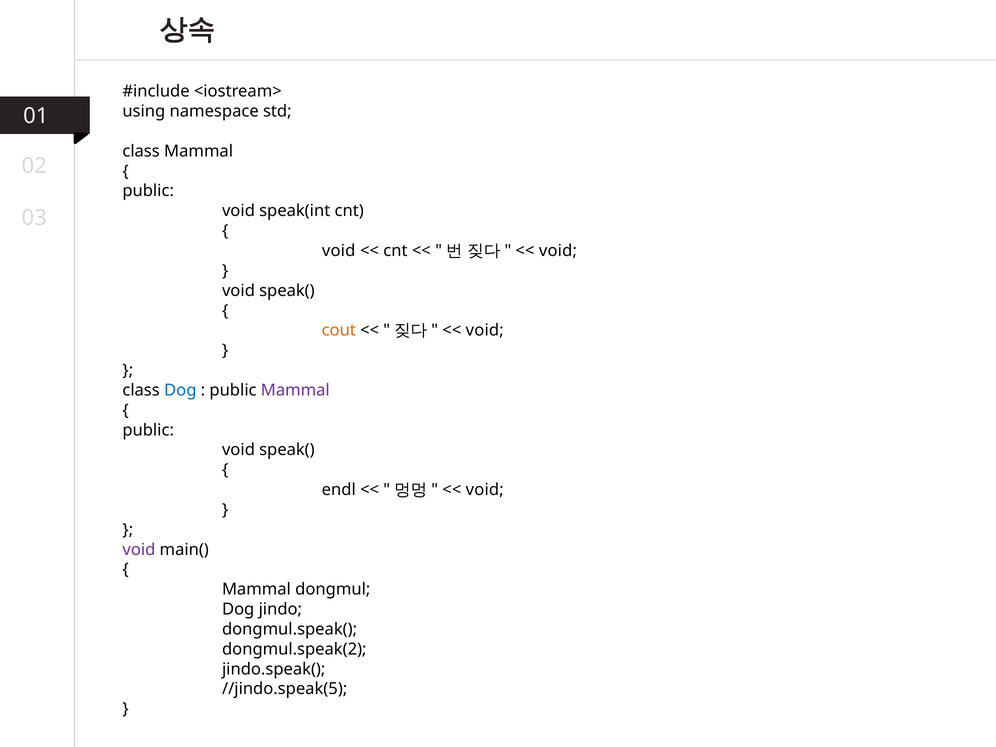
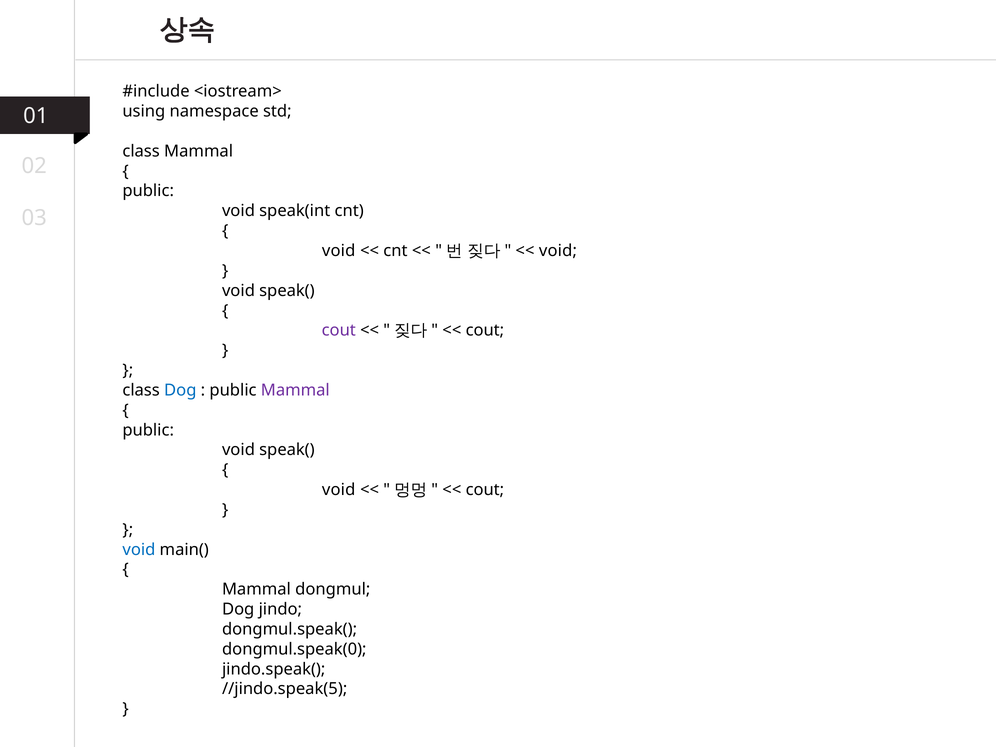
cout colour: orange -> purple (339, 330)
void: void -> cout (485, 330)
endl: endl -> void (339, 490)
void: void -> cout (485, 490)
void colour: purple -> blue (139, 550)
dongmul.speak(2: dongmul.speak(2 -> dongmul.speak(0 (294, 649)
